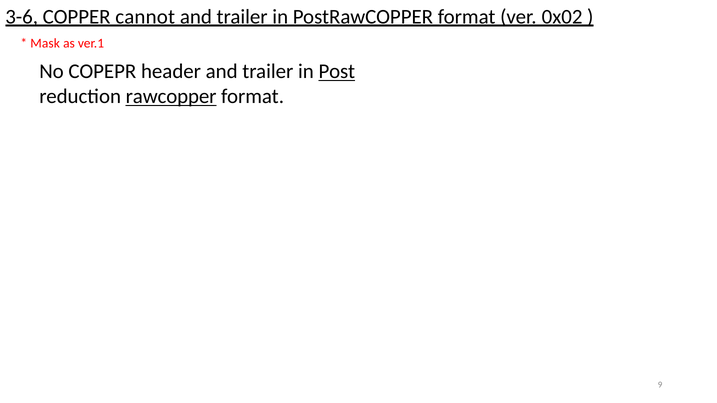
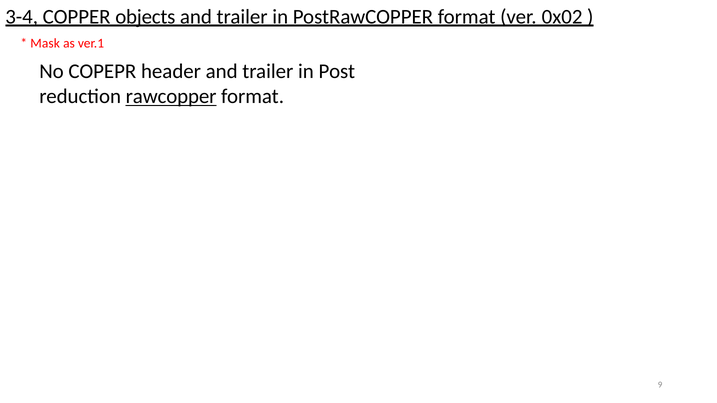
3-6: 3-6 -> 3-4 (22, 17)
cannot: cannot -> objects (145, 17)
Post underline: present -> none (337, 71)
